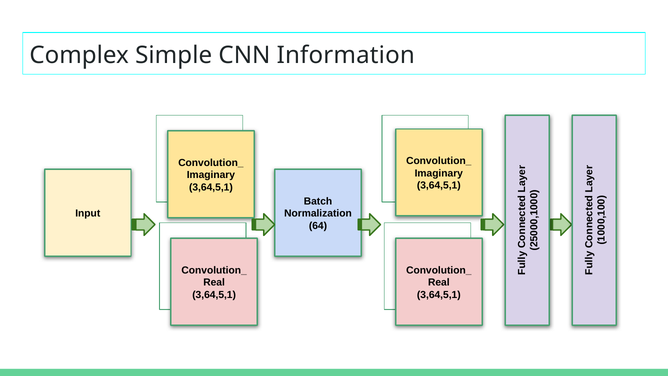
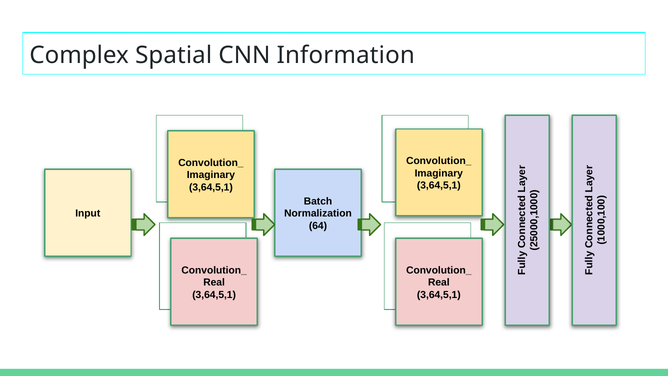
Simple: Simple -> Spatial (174, 55)
